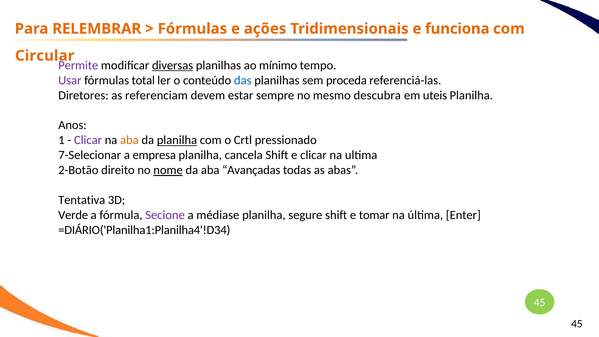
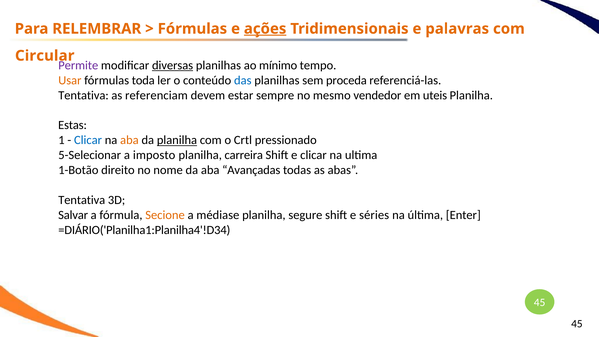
ações underline: none -> present (265, 29)
funciona: funciona -> palavras (457, 29)
Usar colour: purple -> orange (70, 80)
total: total -> toda (143, 80)
Diretores: Diretores -> Tentativa (83, 95)
descubra: descubra -> vendedor (377, 95)
Anos: Anos -> Estas (72, 125)
Clicar colour: purple -> blue (88, 140)
7-Selecionar: 7-Selecionar -> 5-Selecionar (90, 155)
empresa: empresa -> imposto (154, 155)
cancela: cancela -> carreira (244, 155)
2-Botão: 2-Botão -> 1-Botão (78, 170)
nome underline: present -> none (168, 170)
Verde: Verde -> Salvar (73, 215)
Secione colour: purple -> orange (165, 215)
tomar: tomar -> séries (374, 215)
